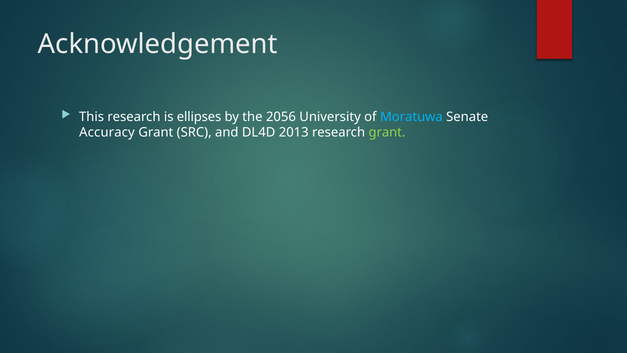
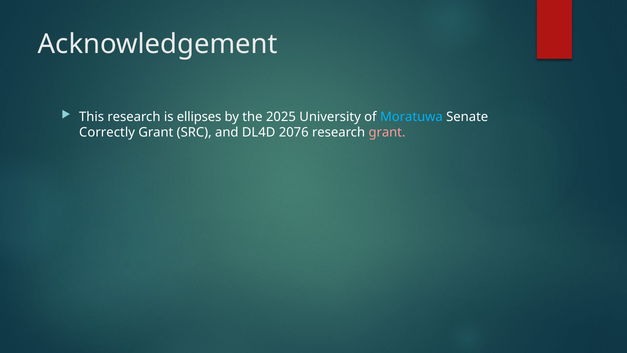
2056: 2056 -> 2025 (281, 117)
Accuracy: Accuracy -> Correctly (107, 132)
2013: 2013 -> 2076 (294, 132)
grant colour: light green -> pink (387, 132)
